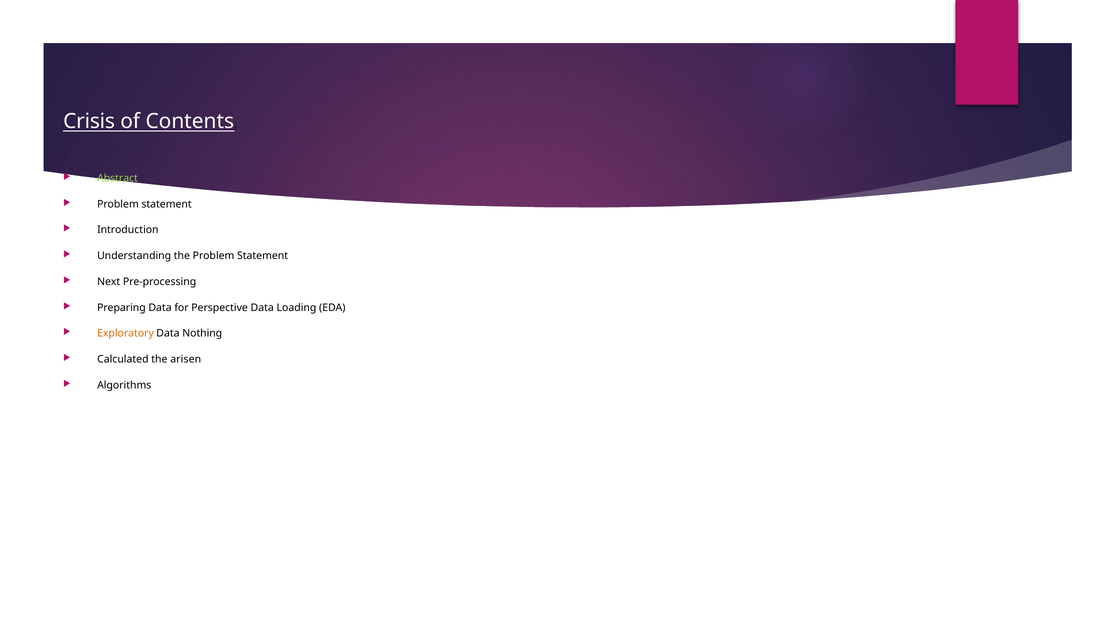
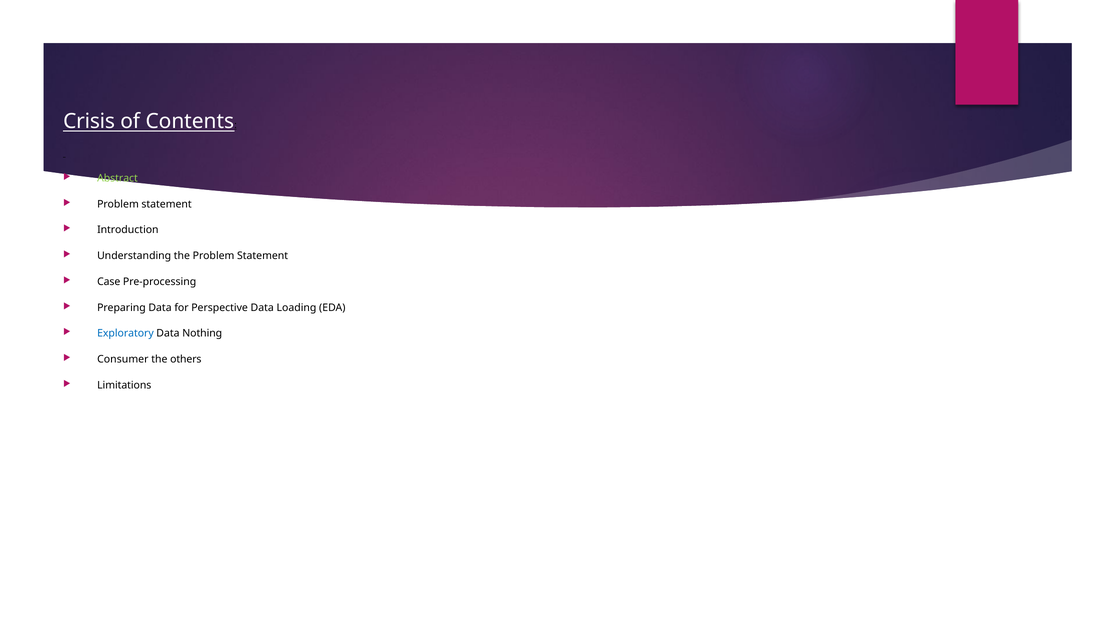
Next: Next -> Case (109, 282)
Exploratory colour: orange -> blue (125, 333)
Calculated: Calculated -> Consumer (123, 359)
arisen: arisen -> others (186, 359)
Algorithms: Algorithms -> Limitations (124, 385)
